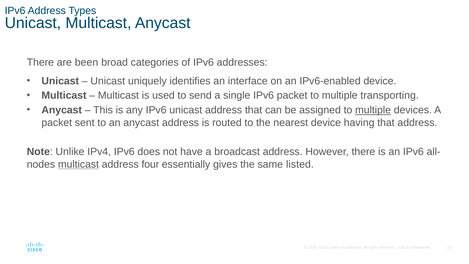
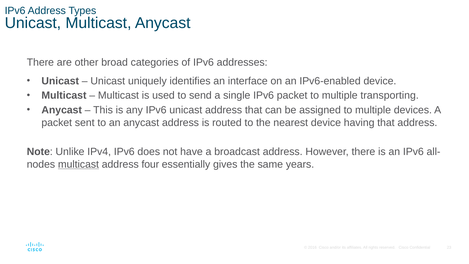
been: been -> other (87, 62)
multiple underline: present -> none (373, 110)
listed: listed -> years (300, 164)
